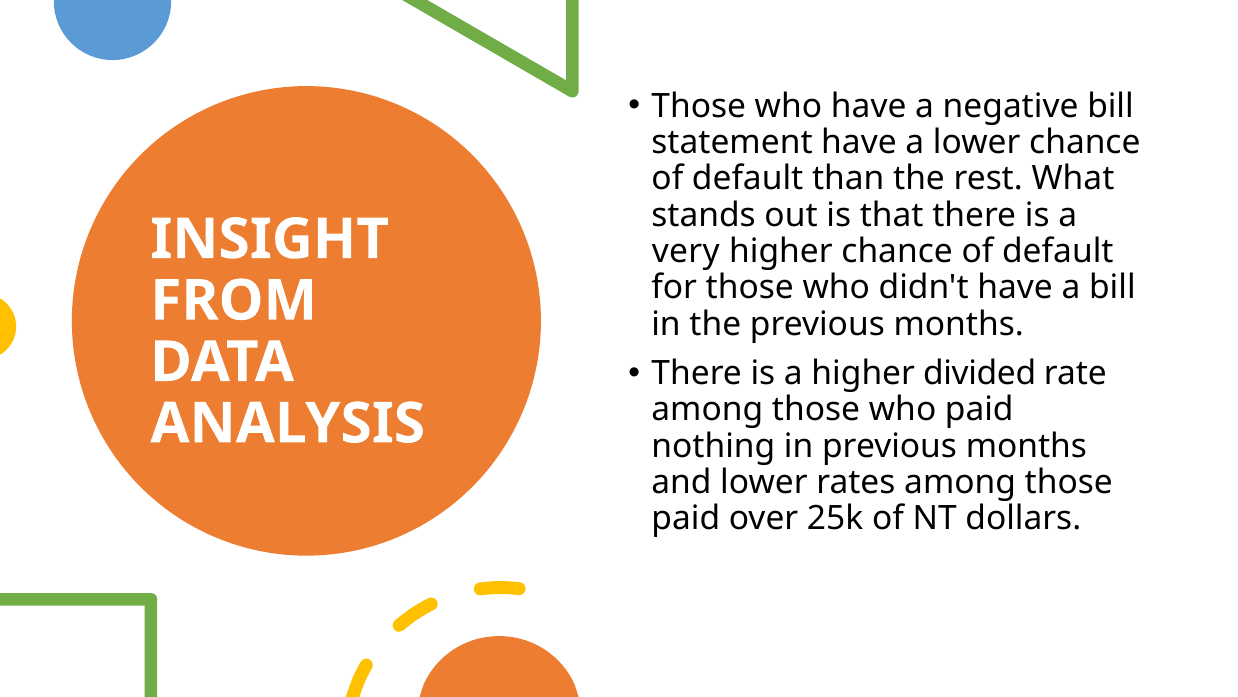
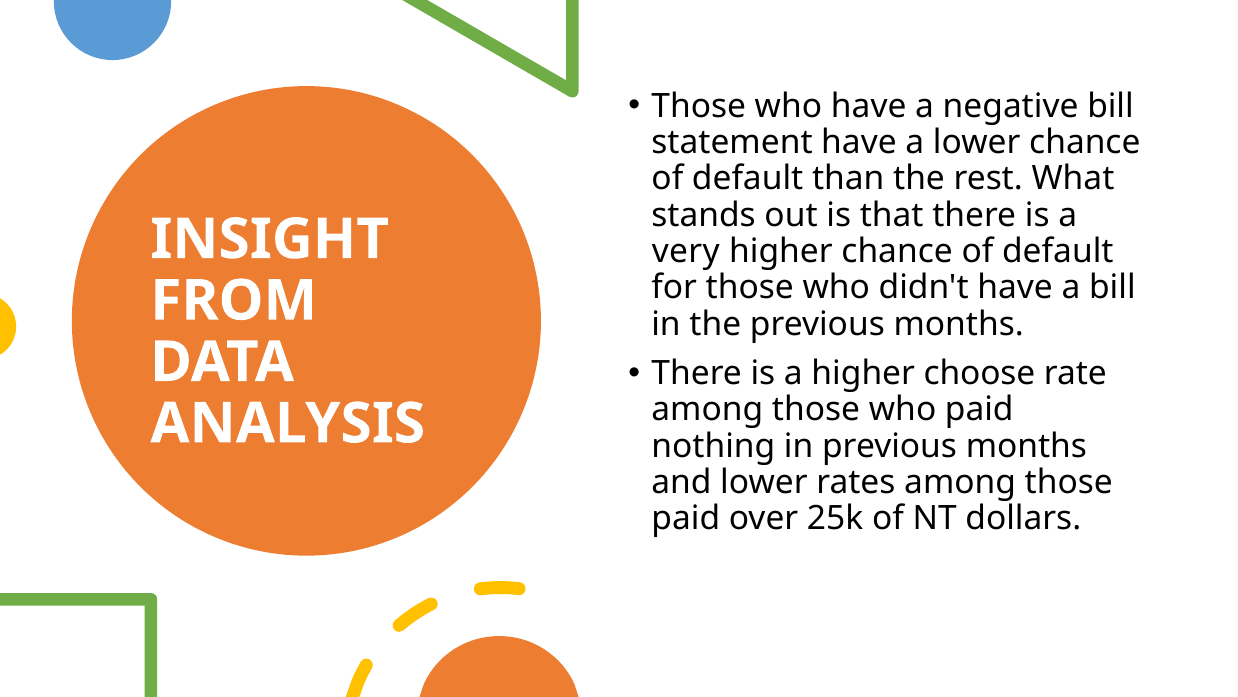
divided: divided -> choose (979, 373)
